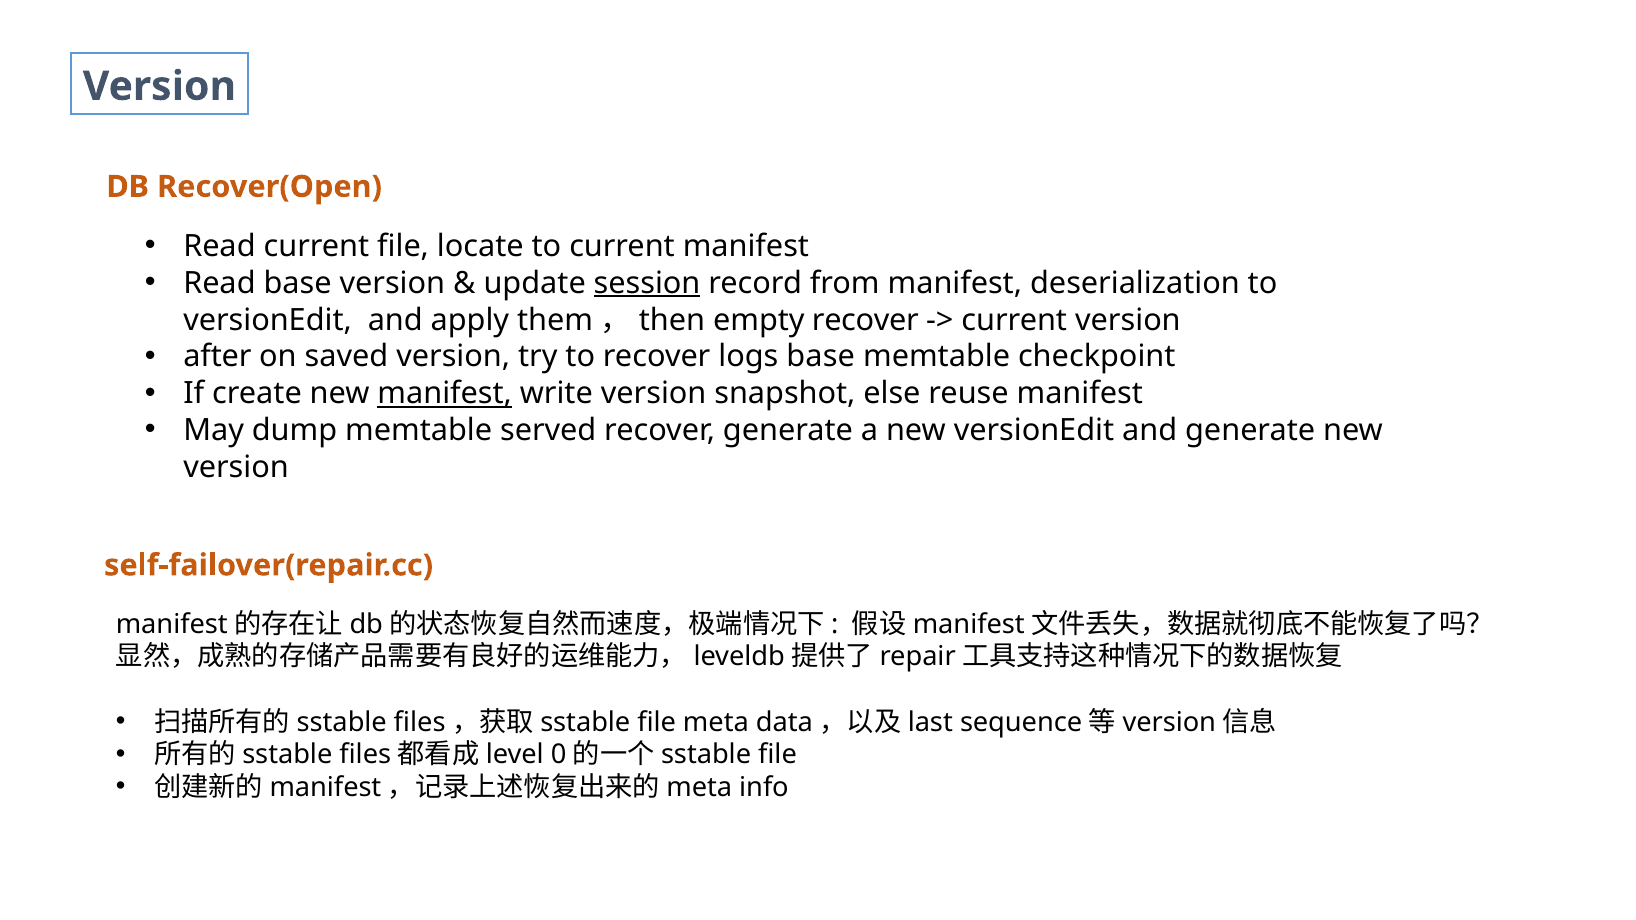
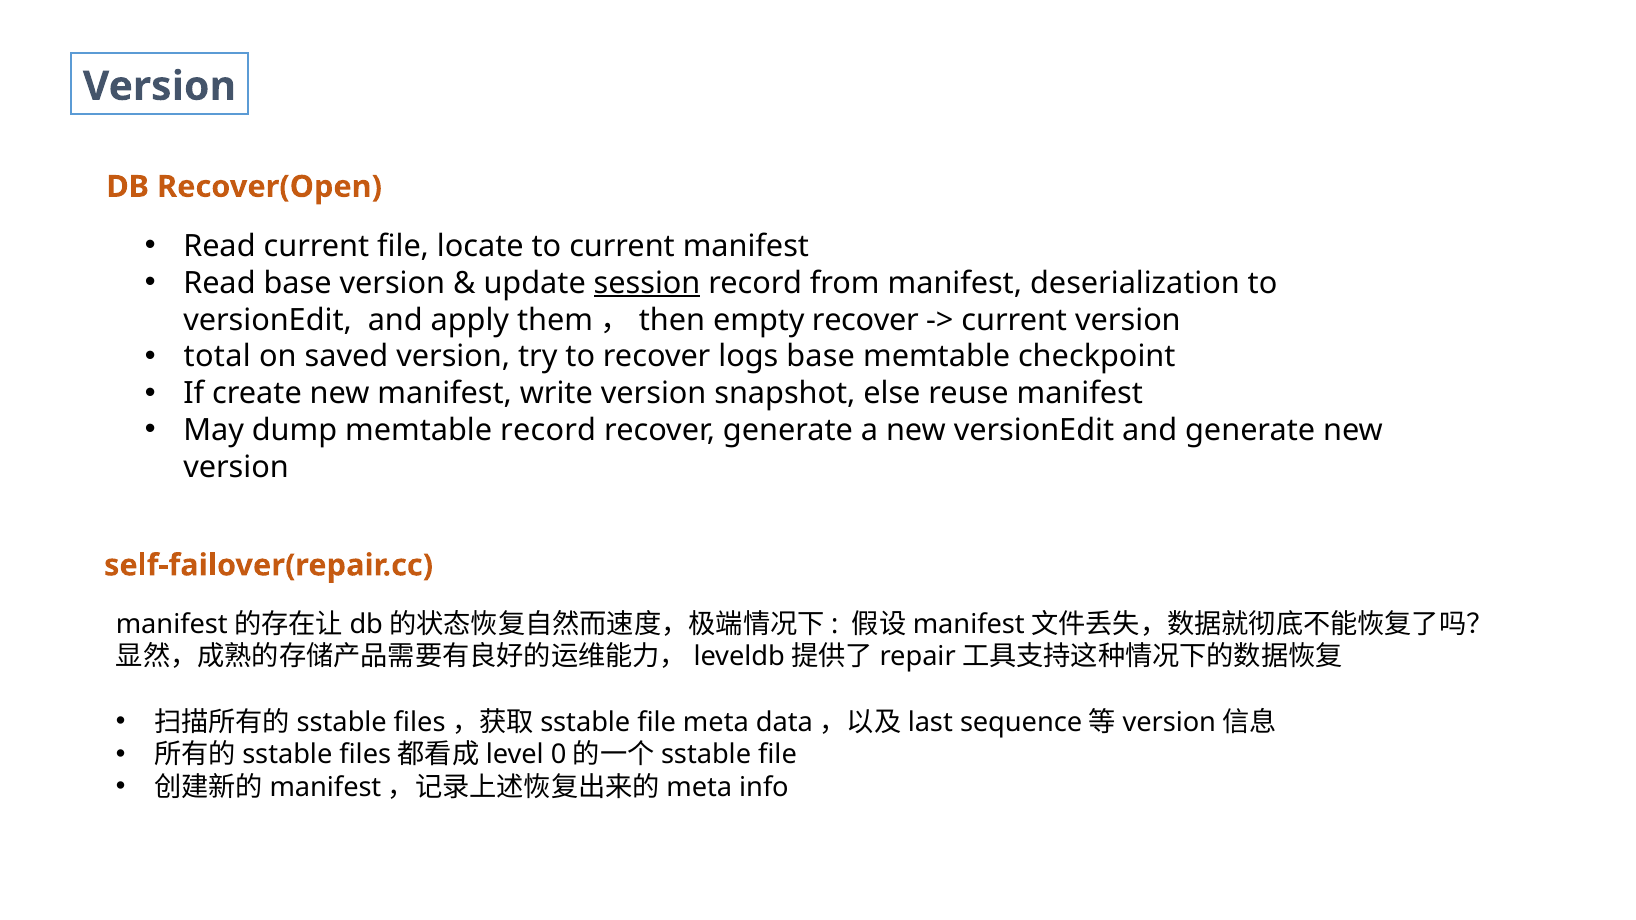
after: after -> total (217, 357)
manifest underline: present -> none (445, 394)
memtable served: served -> record (548, 431)
